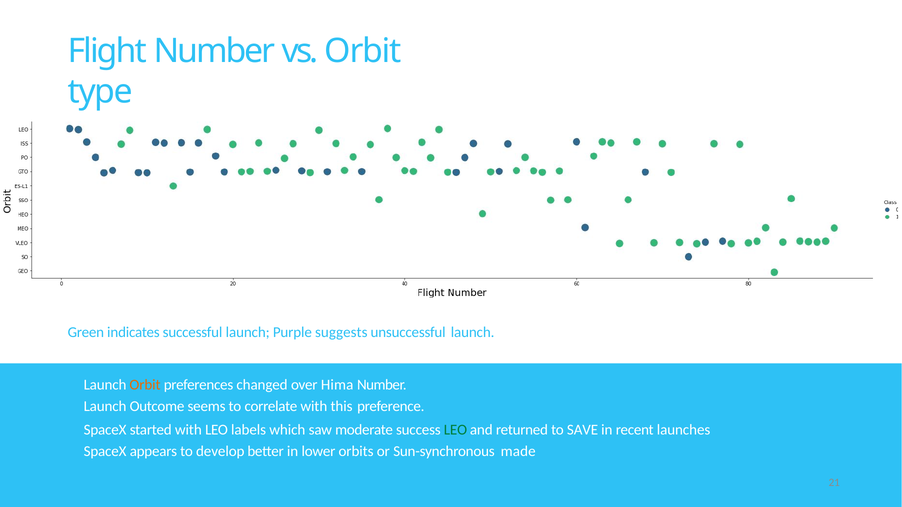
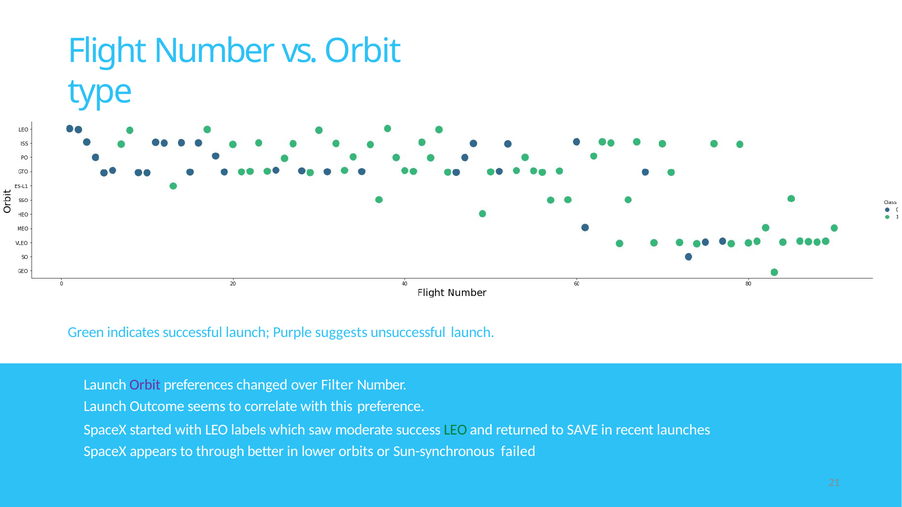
Orbit colour: orange -> purple (145, 385)
Hima: Hima -> Filter (337, 385)
develop: develop -> through (220, 452)
made: made -> failed (518, 452)
